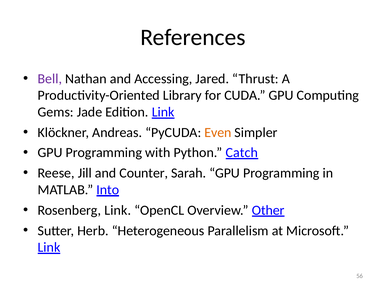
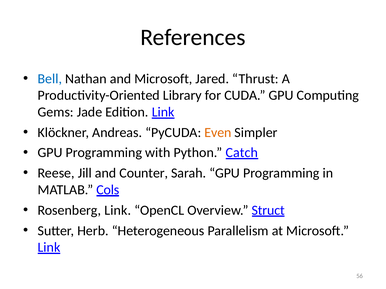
Bell colour: purple -> blue (50, 79)
and Accessing: Accessing -> Microsoft (163, 79)
Into: Into -> Cols (108, 190)
Other: Other -> Struct (268, 211)
